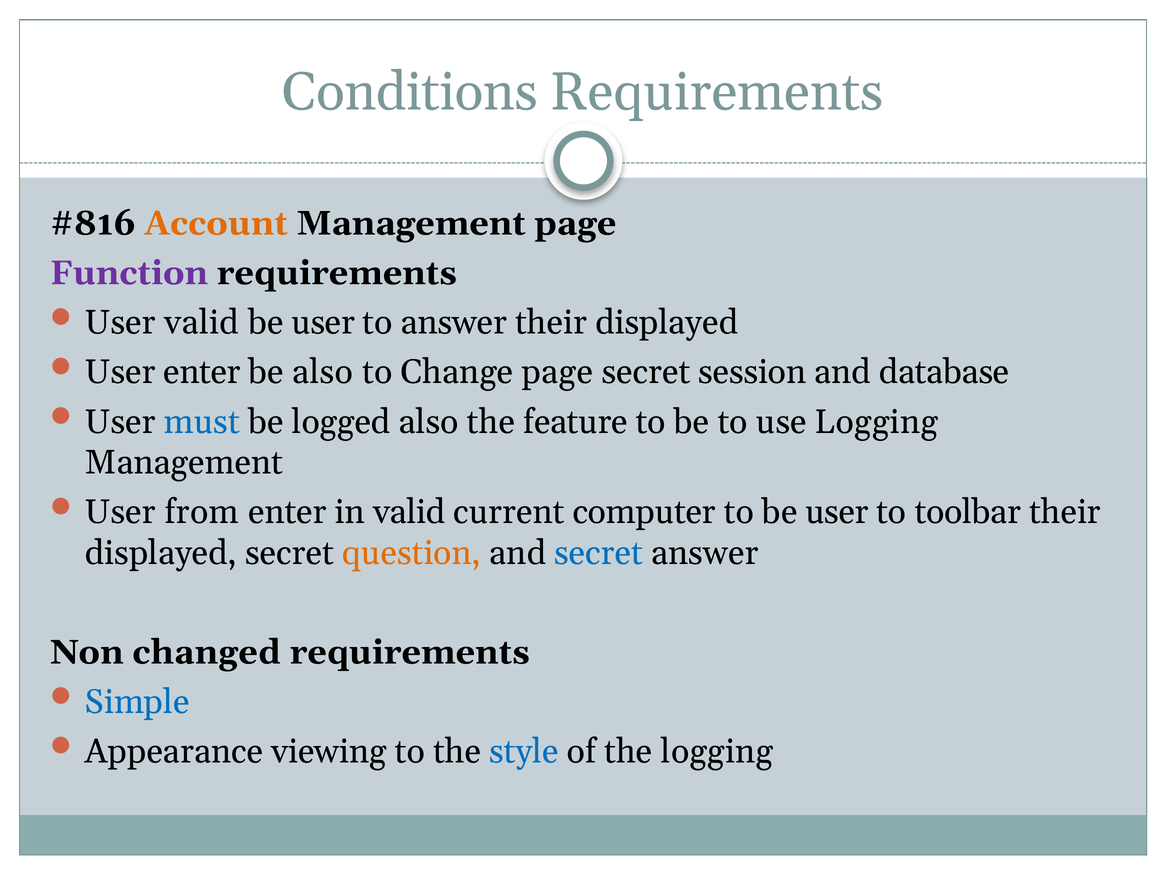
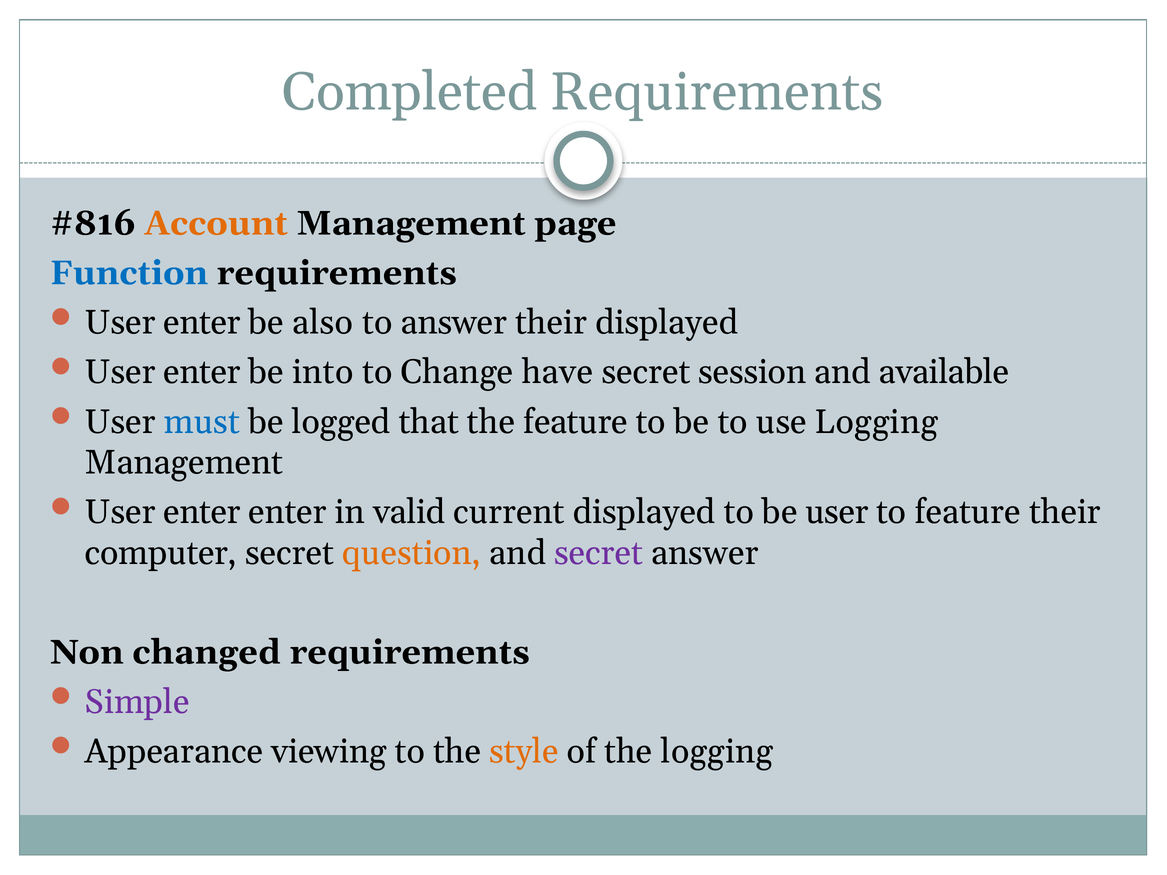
Conditions: Conditions -> Completed (410, 92)
Function colour: purple -> blue (129, 273)
valid: valid -> enter (202, 323)
user: user -> also (323, 323)
be also: also -> into (323, 372)
Change page: page -> have (557, 372)
database: database -> available (944, 372)
logged also: also -> that (429, 422)
from: from -> enter (202, 512)
current computer: computer -> displayed (644, 512)
to toolbar: toolbar -> feature (968, 512)
displayed: displayed -> computer (161, 553)
secret colour: blue -> purple (599, 553)
Simple colour: blue -> purple (137, 702)
style colour: blue -> orange (524, 752)
